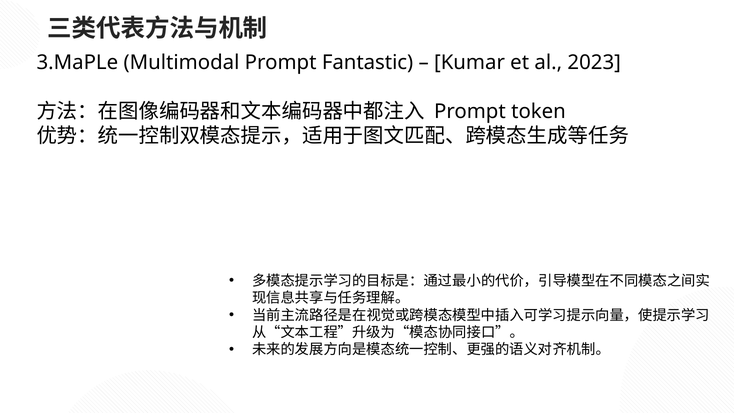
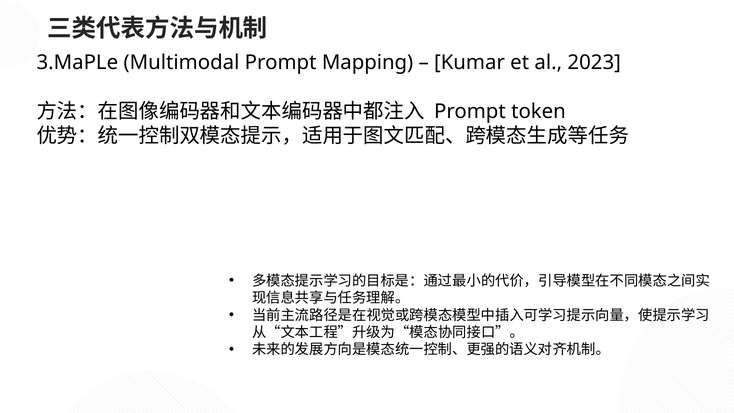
Fantastic: Fantastic -> Mapping (368, 63)
